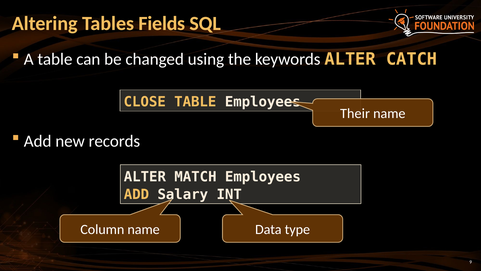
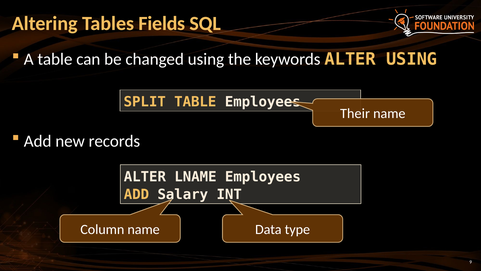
ALTER CATCH: CATCH -> USING (412, 59)
CLOSE: CLOSE -> SPLIT (145, 102)
MATCH: MATCH -> LNAME (195, 176)
